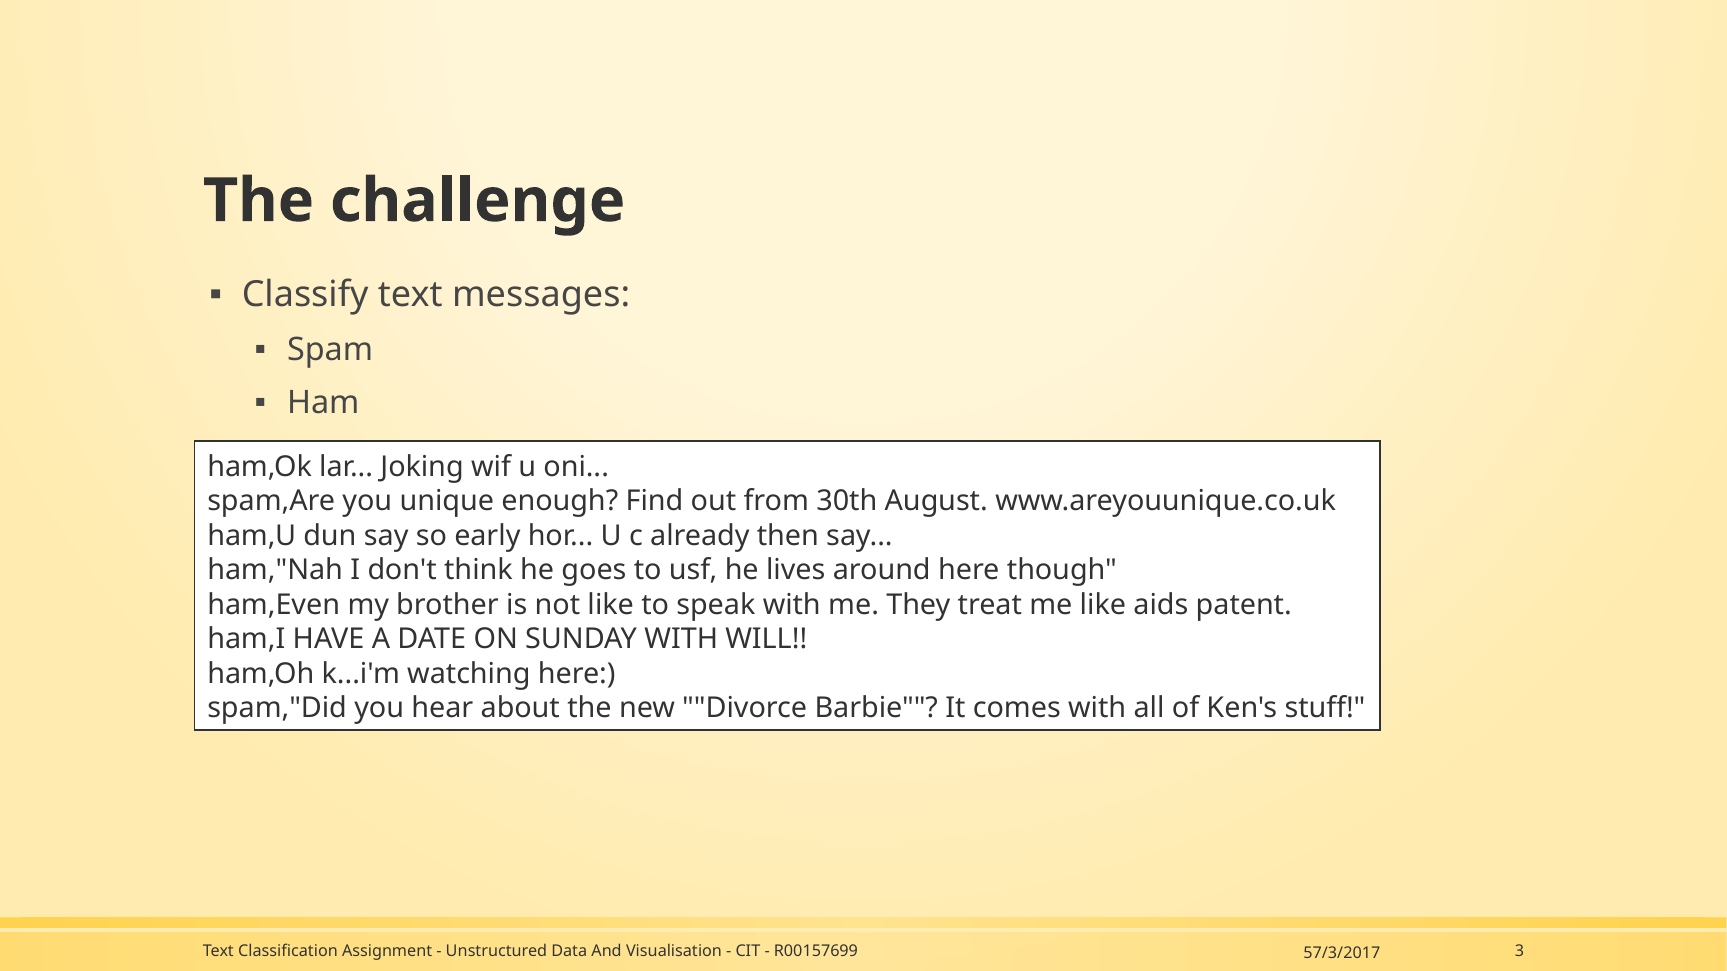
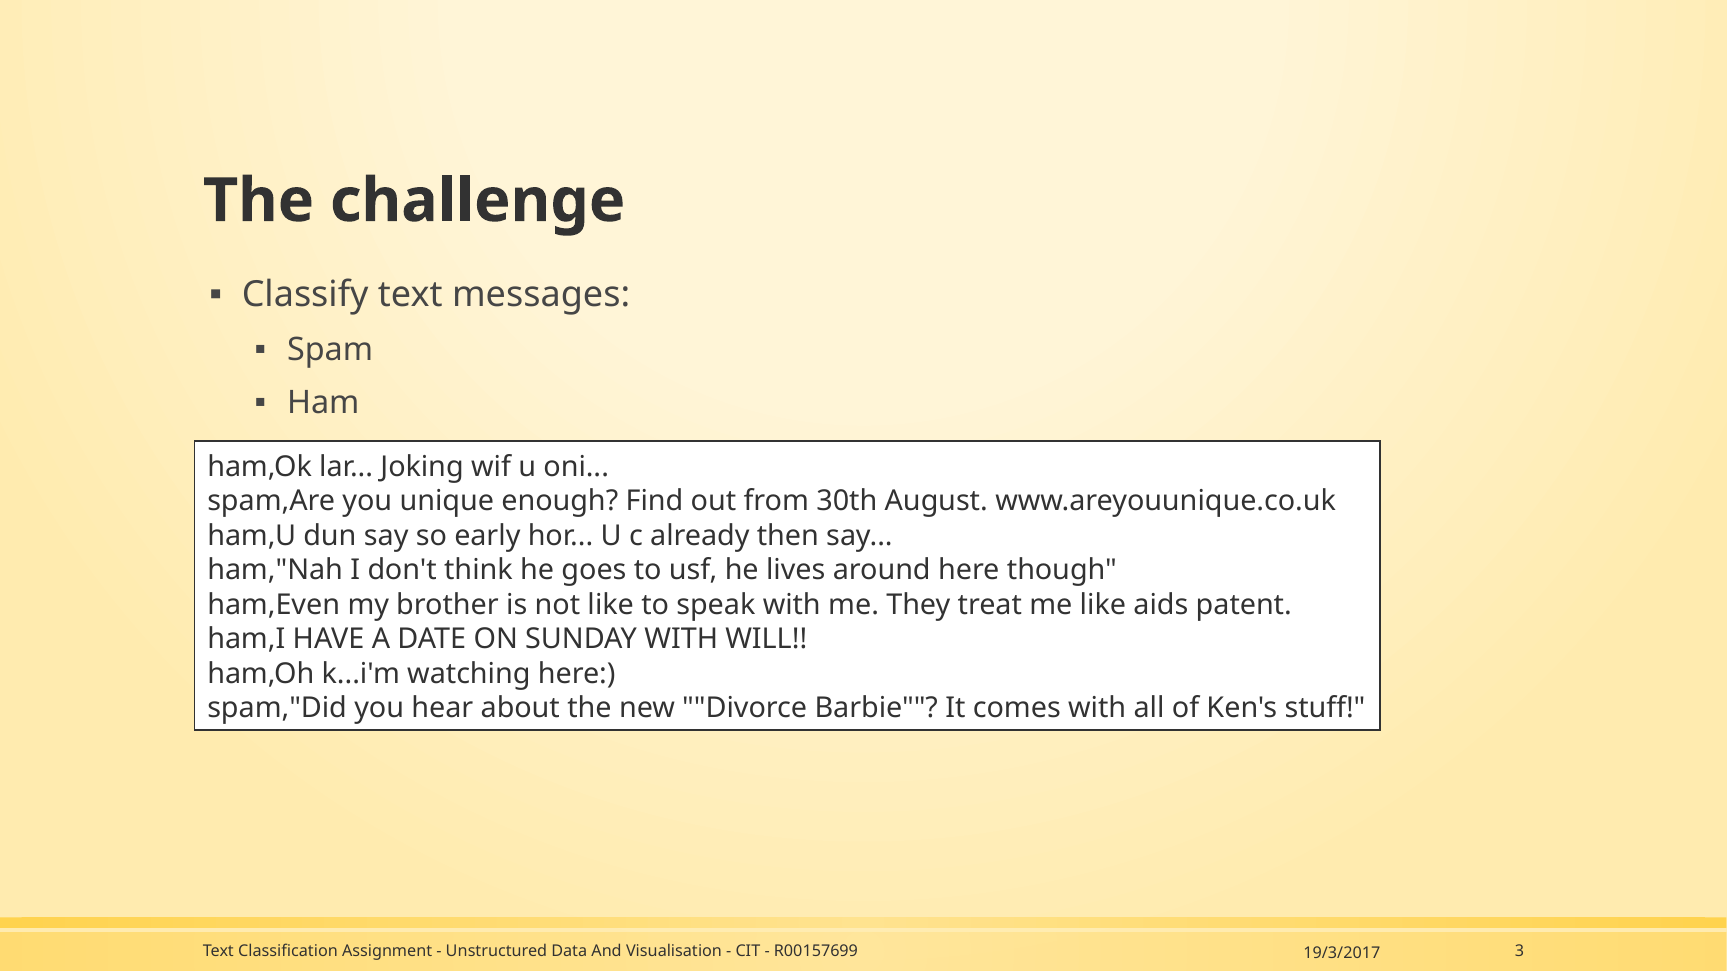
57/3/2017: 57/3/2017 -> 19/3/2017 (1342, 953)
